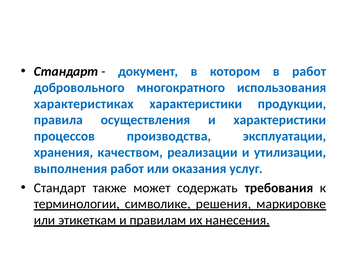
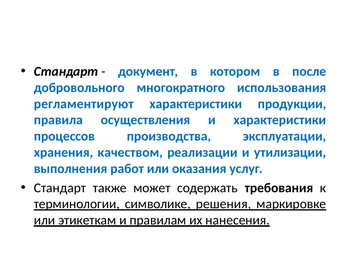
в работ: работ -> после (309, 72)
характеристиках: характеристиках -> регламентируют (84, 104)
